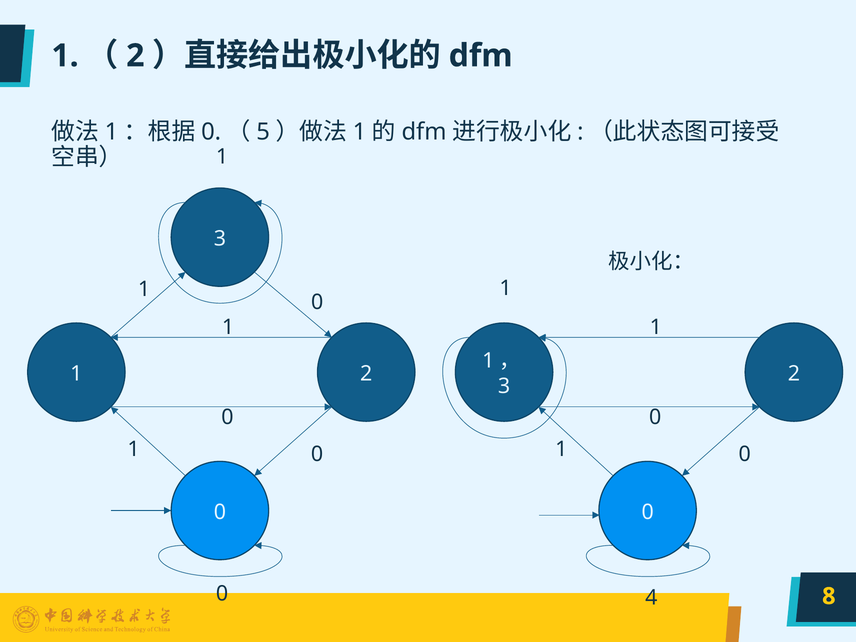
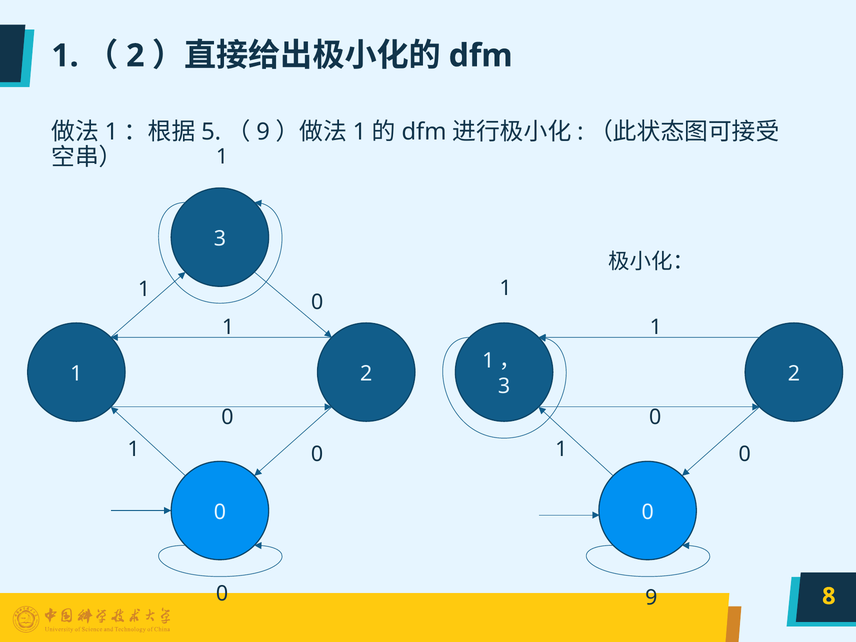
0: 0 -> 5 (211, 132)
5: 5 -> 9 (263, 132)
0 4: 4 -> 9 (651, 598)
